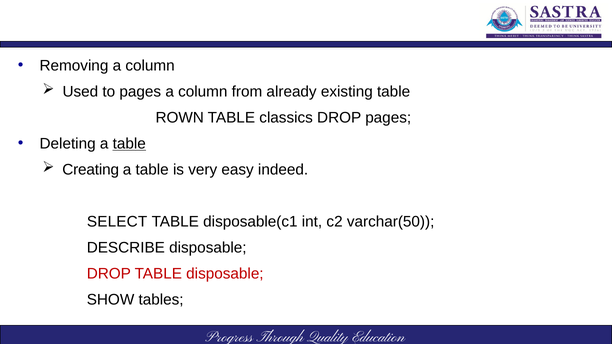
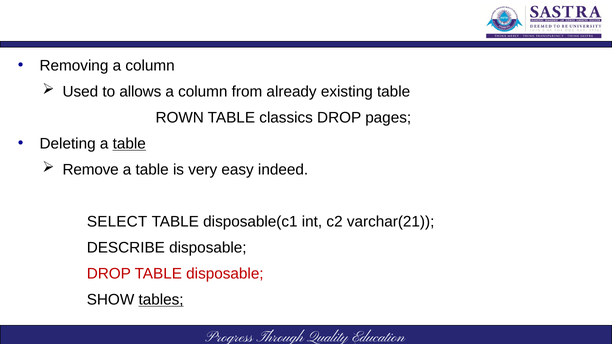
to pages: pages -> allows (140, 92)
Creating: Creating -> Remove (91, 170)
varchar(50: varchar(50 -> varchar(21 (391, 222)
tables underline: none -> present (161, 300)
